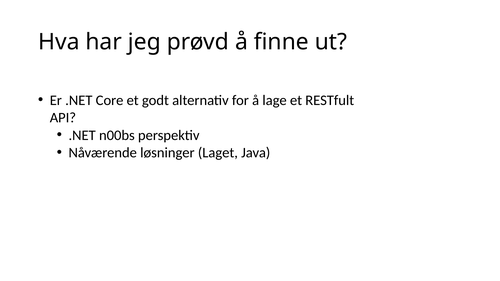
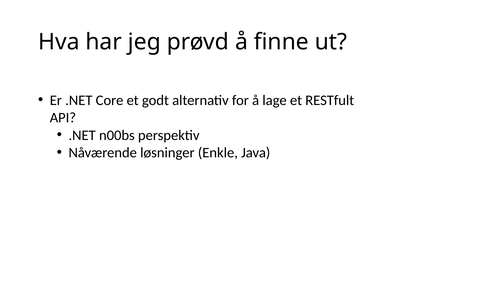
Laget: Laget -> Enkle (218, 153)
